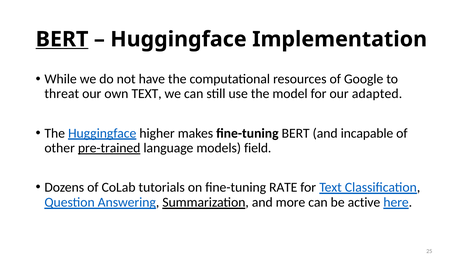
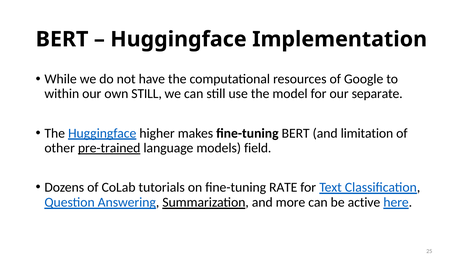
BERT underline: present -> none (62, 39)
threat: threat -> within (62, 94)
own TEXT: TEXT -> STILL (147, 94)
adapted: adapted -> separate (377, 94)
incapable: incapable -> limitation (367, 133)
